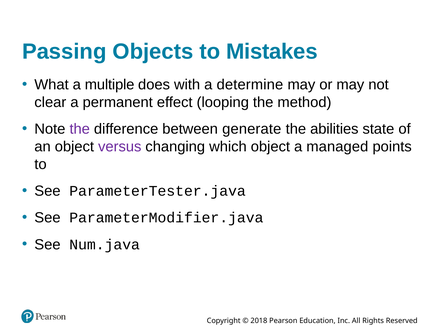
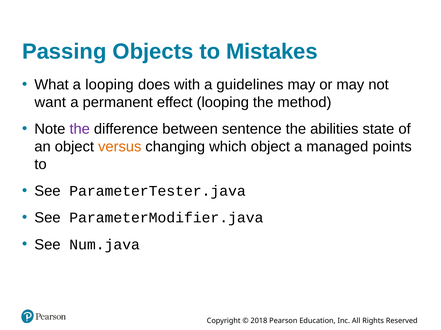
a multiple: multiple -> looping (109, 85)
determine: determine -> guidelines (250, 85)
clear: clear -> want (50, 103)
generate: generate -> sentence (252, 129)
versus colour: purple -> orange (120, 147)
